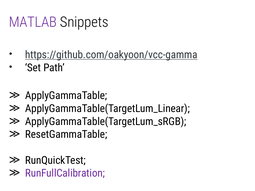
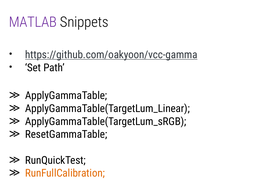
RunFullCalibration colour: purple -> orange (65, 174)
